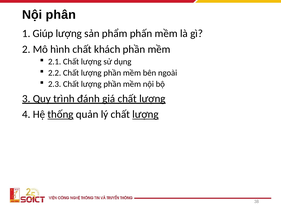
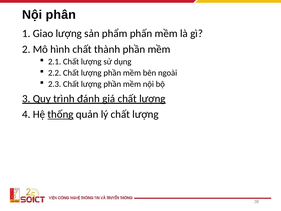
Giúp: Giúp -> Giao (43, 33)
khách: khách -> thành (107, 49)
lượng underline: present -> none (145, 114)
